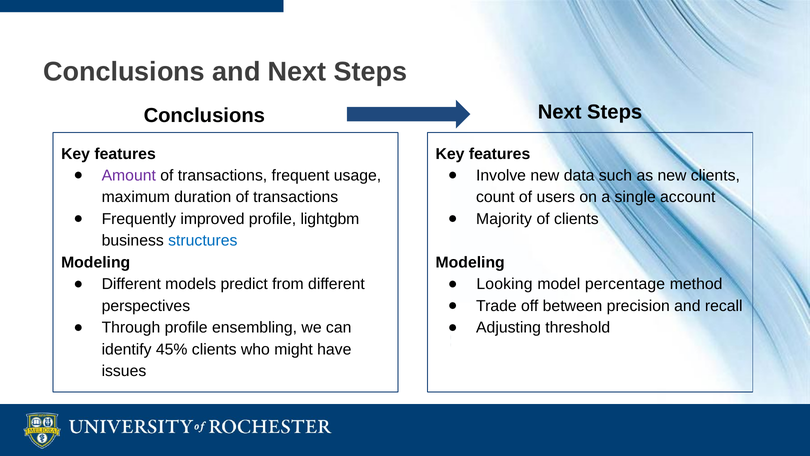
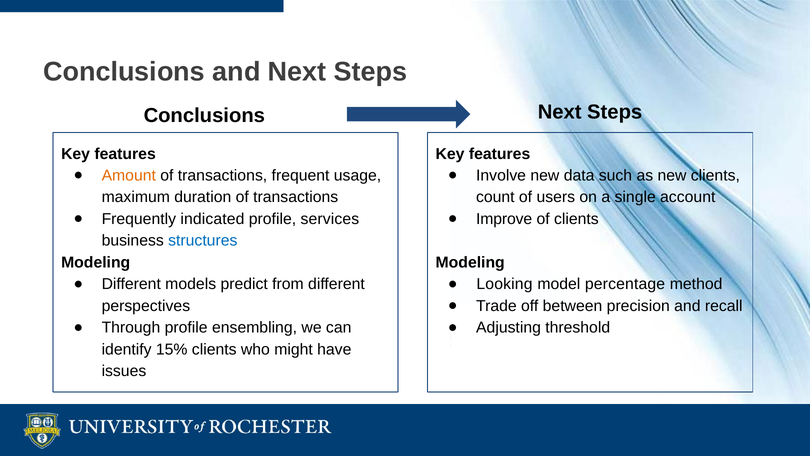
Amount colour: purple -> orange (129, 175)
improved: improved -> indicated (212, 219)
lightgbm: lightgbm -> services (330, 219)
Majority: Majority -> Improve (504, 219)
45%: 45% -> 15% (172, 349)
